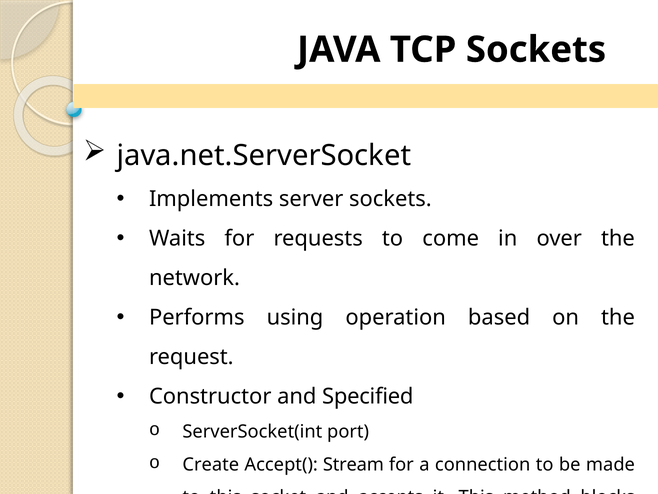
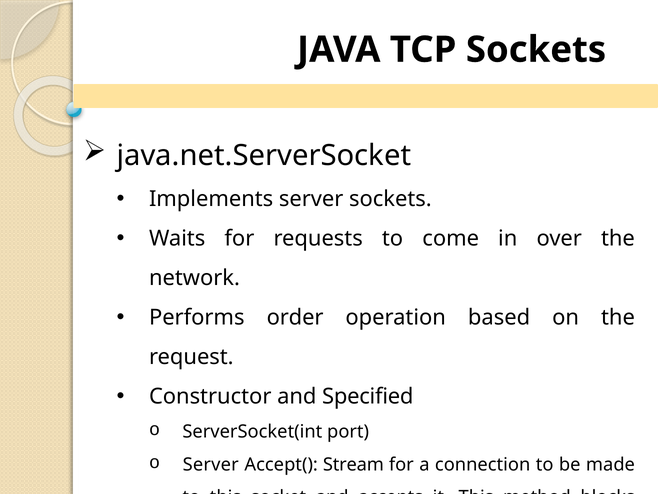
using: using -> order (295, 317)
Create: Create -> Server (211, 464)
